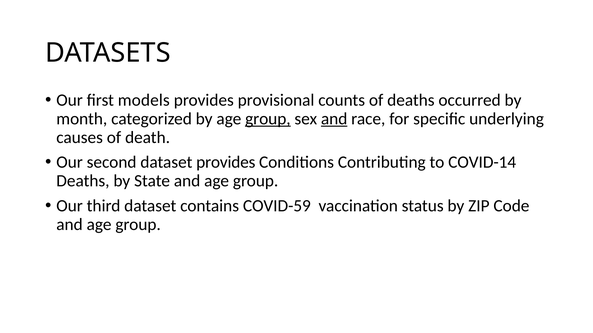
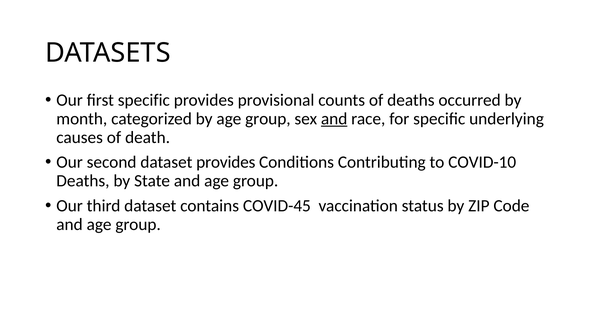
first models: models -> specific (144, 100)
group underline: present -> none (268, 119)
COVID-14: COVID-14 -> COVID-10 (482, 162)
COVID-59: COVID-59 -> COVID-45 (277, 206)
